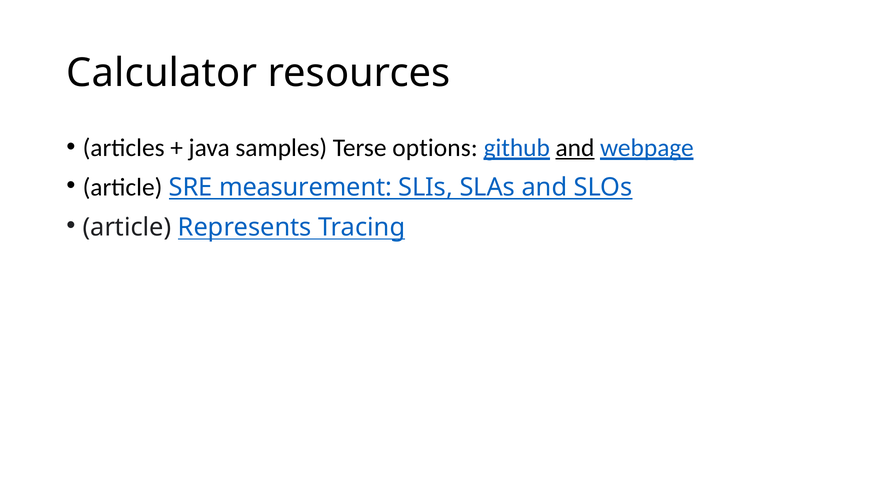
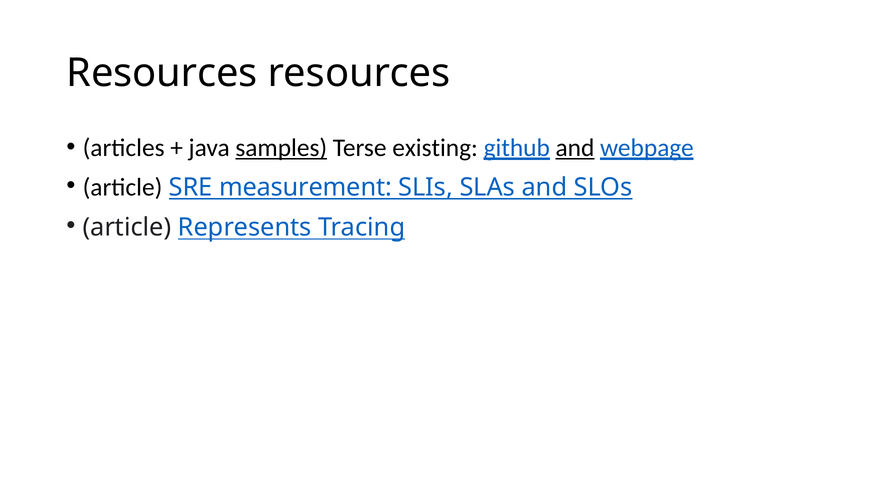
Calculator: Calculator -> Resources (162, 73)
samples underline: none -> present (281, 148)
options: options -> existing (435, 148)
